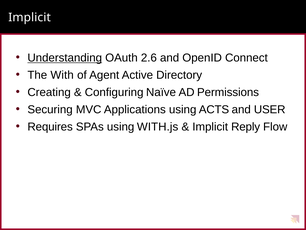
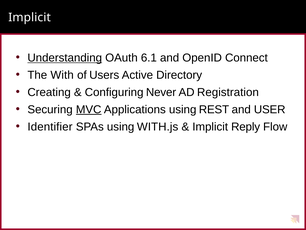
2.6: 2.6 -> 6.1 (149, 58)
Agent: Agent -> Users (104, 75)
Naïve: Naïve -> Never (161, 92)
Permissions: Permissions -> Registration (228, 92)
MVC underline: none -> present (89, 109)
ACTS: ACTS -> REST (214, 109)
Requires: Requires -> Identifier (50, 126)
